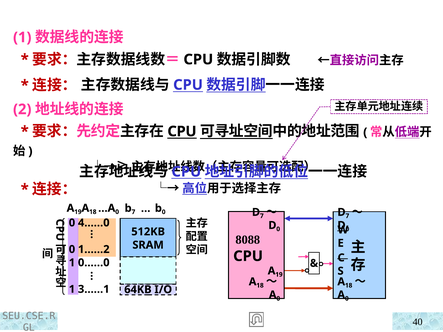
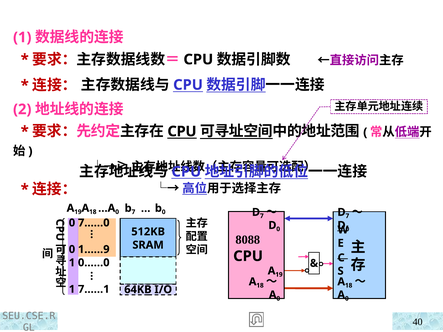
4……0: 4……0 -> 7……0 (94, 223)
1……2: 1……2 -> 1……9 (94, 250)
3……1: 3……1 -> 7……1 (94, 289)
